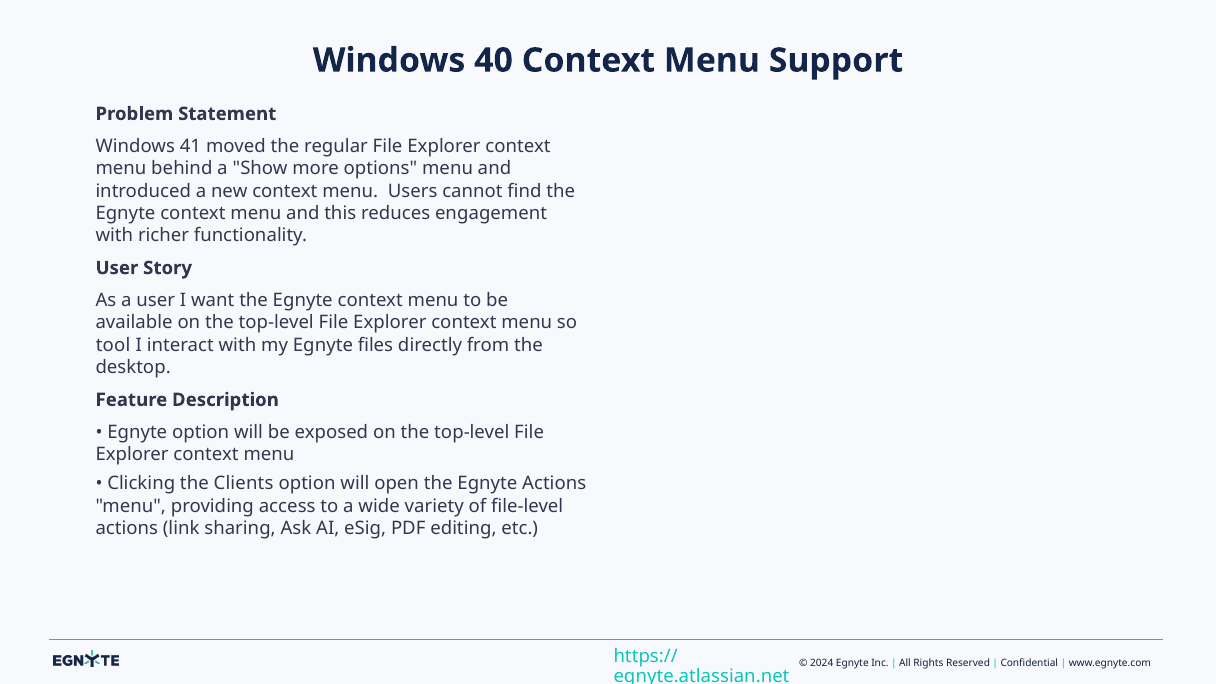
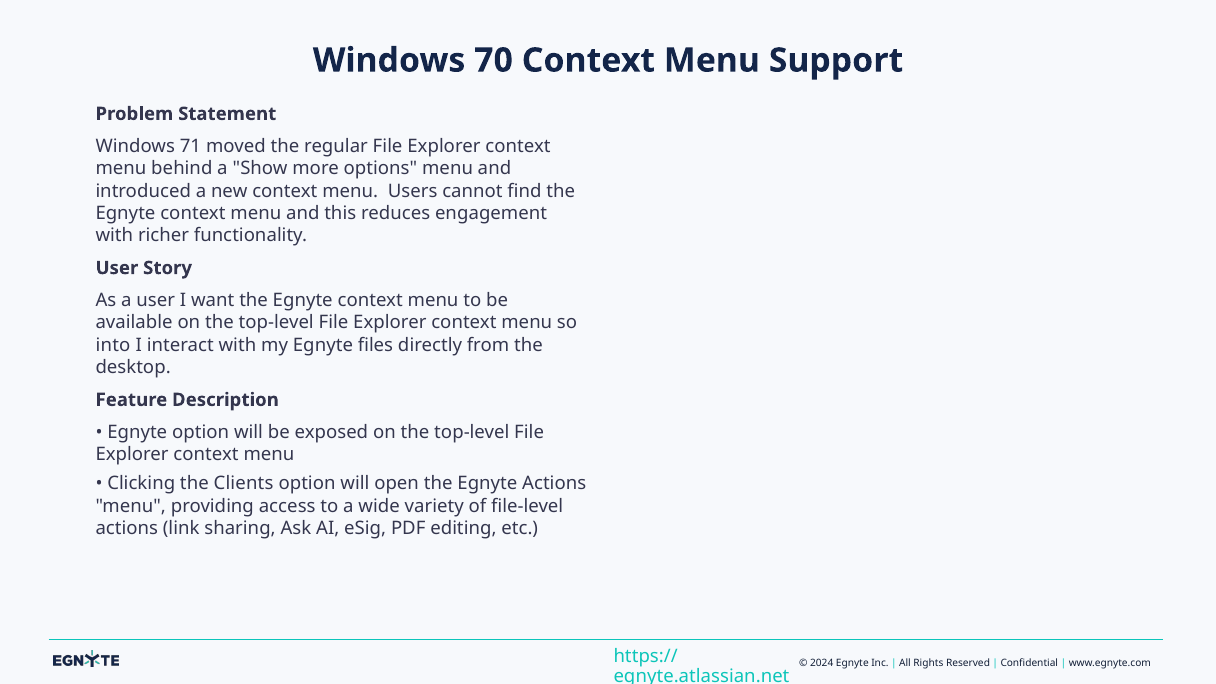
40: 40 -> 70 (494, 60)
41: 41 -> 71 (190, 146)
tool: tool -> into (113, 345)
